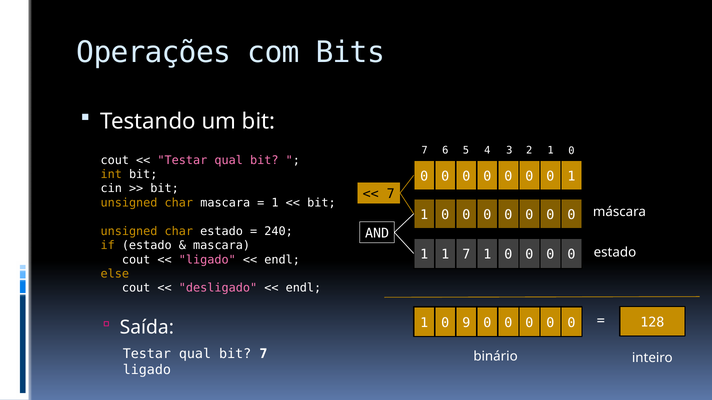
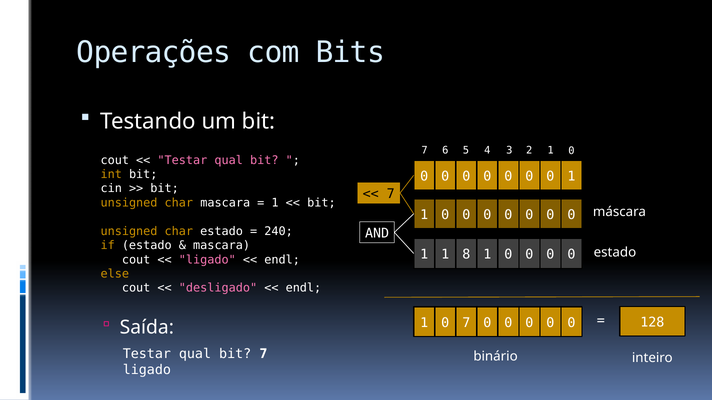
1 1 7: 7 -> 8 (466, 255)
0 9: 9 -> 7 (466, 323)
